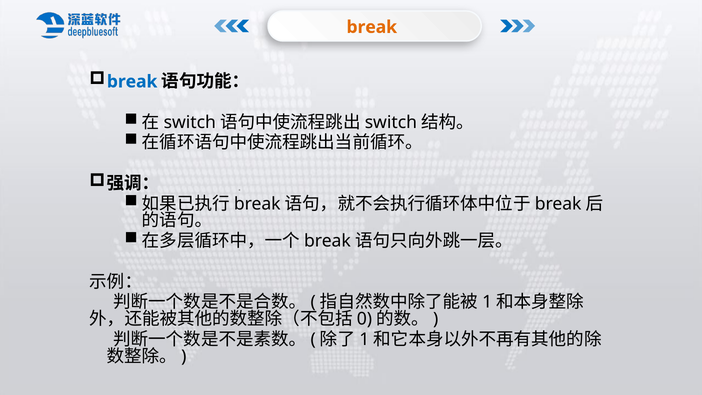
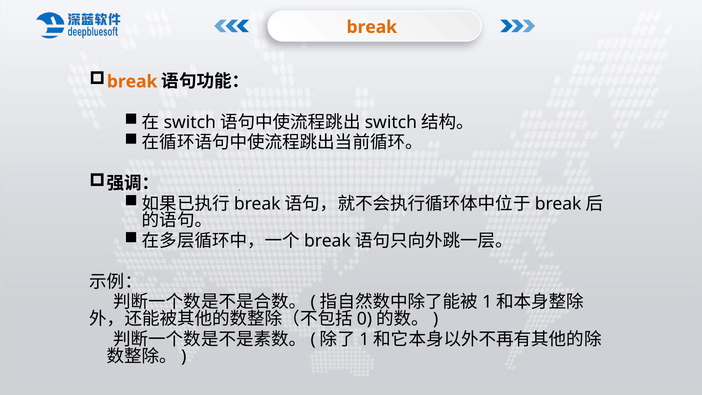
break colour: blue -> orange (132, 82)
